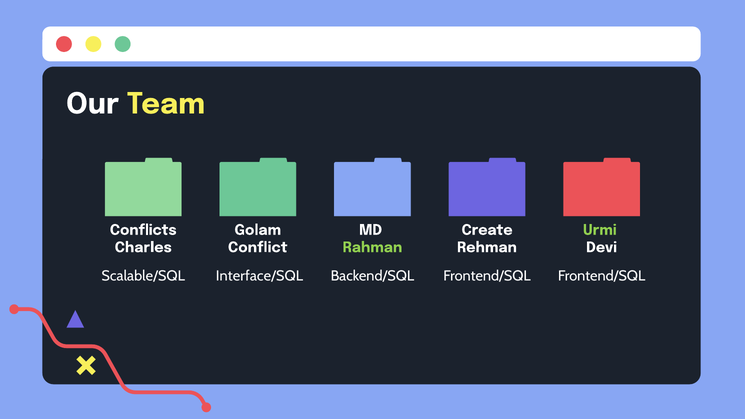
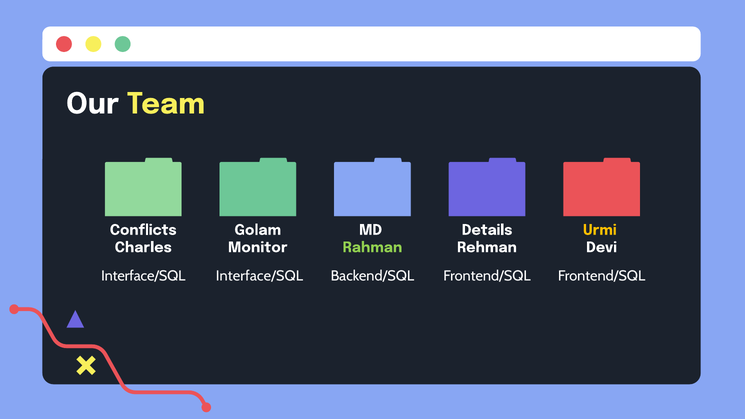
Create: Create -> Details (487, 230)
Urmi colour: light green -> yellow (600, 230)
Conflict: Conflict -> Monitor (258, 247)
Scalable/SQL: Scalable/SQL -> Interface/SQL (143, 276)
